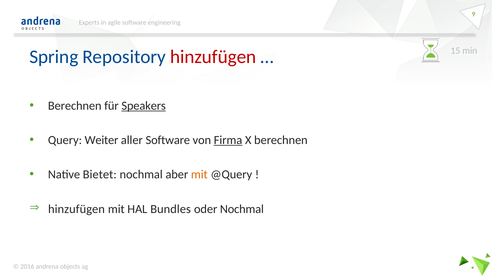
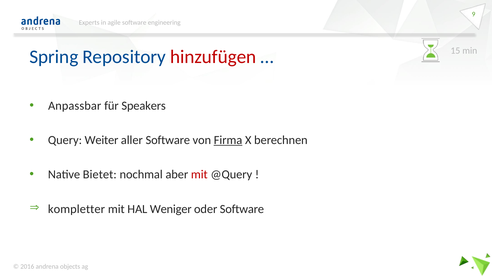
Berechnen: Berechnen -> Anpassbar (75, 106)
Speakers underline: present -> none (144, 106)
mit colour: orange -> red (199, 174)
hinzufügen: hinzufügen -> kompletter (76, 209)
Bundles: Bundles -> Weniger (171, 209)
oder Nochmal: Nochmal -> Software (242, 209)
